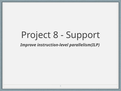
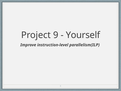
Project 8: 8 -> 9 (56, 35)
Support: Support -> Yourself (83, 35)
